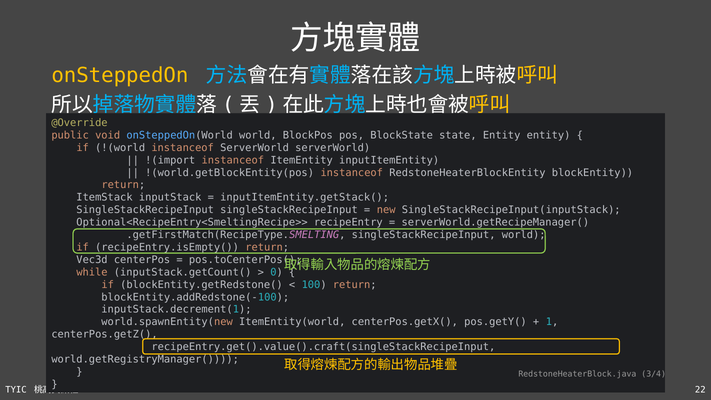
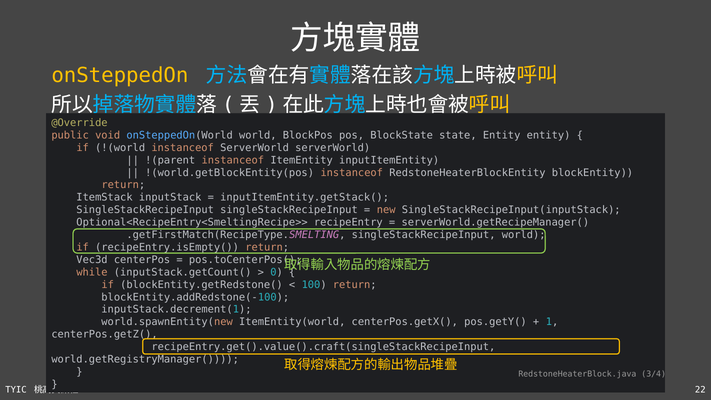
!(import: !(import -> !(parent (170, 160)
